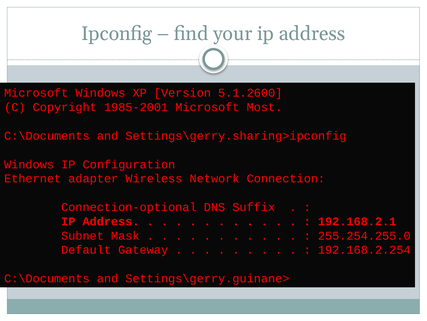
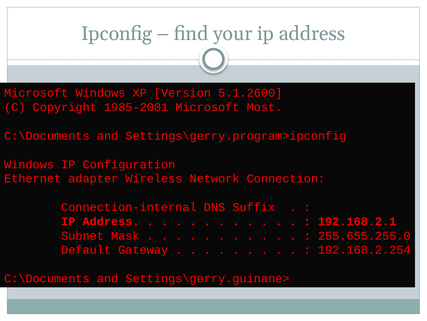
Settings\gerry.sharing>ipconfig: Settings\gerry.sharing>ipconfig -> Settings\gerry.program>ipconfig (236, 136)
Connection-optional: Connection-optional -> Connection-internal (129, 207)
255.254.255.0: 255.254.255.0 -> 255.655.255.0 (364, 235)
